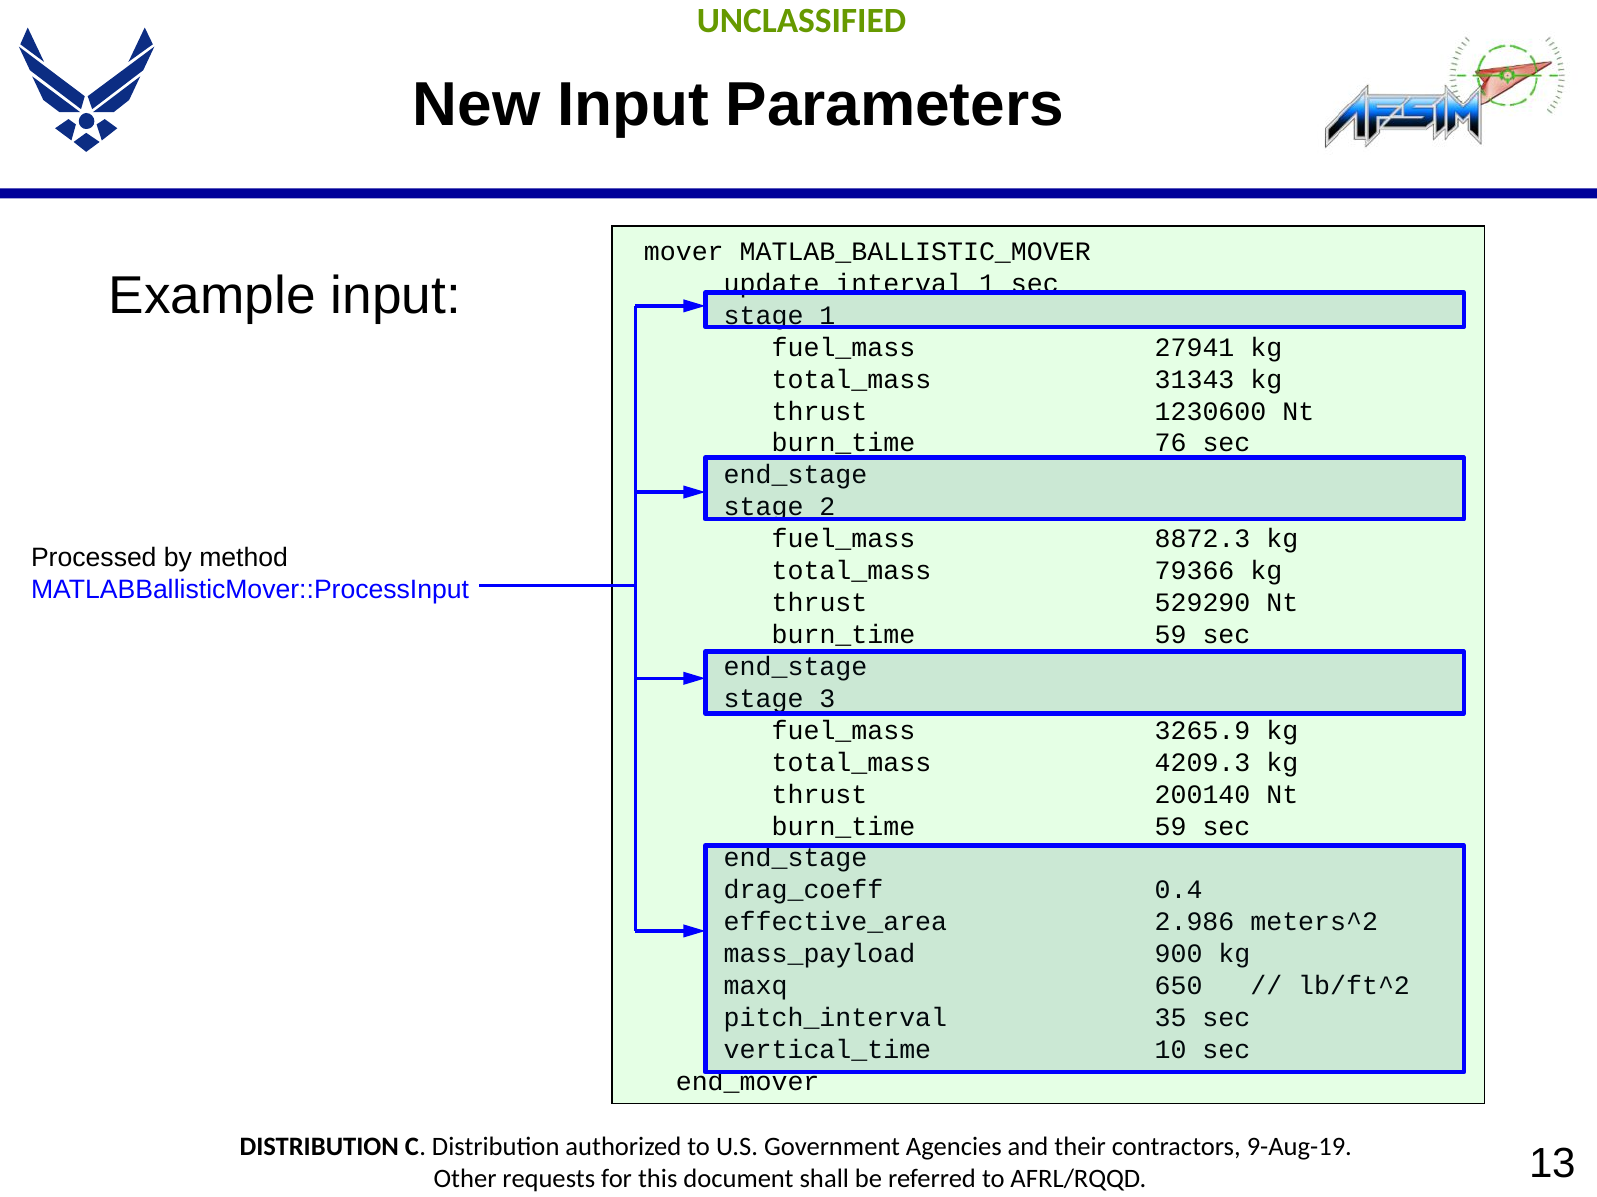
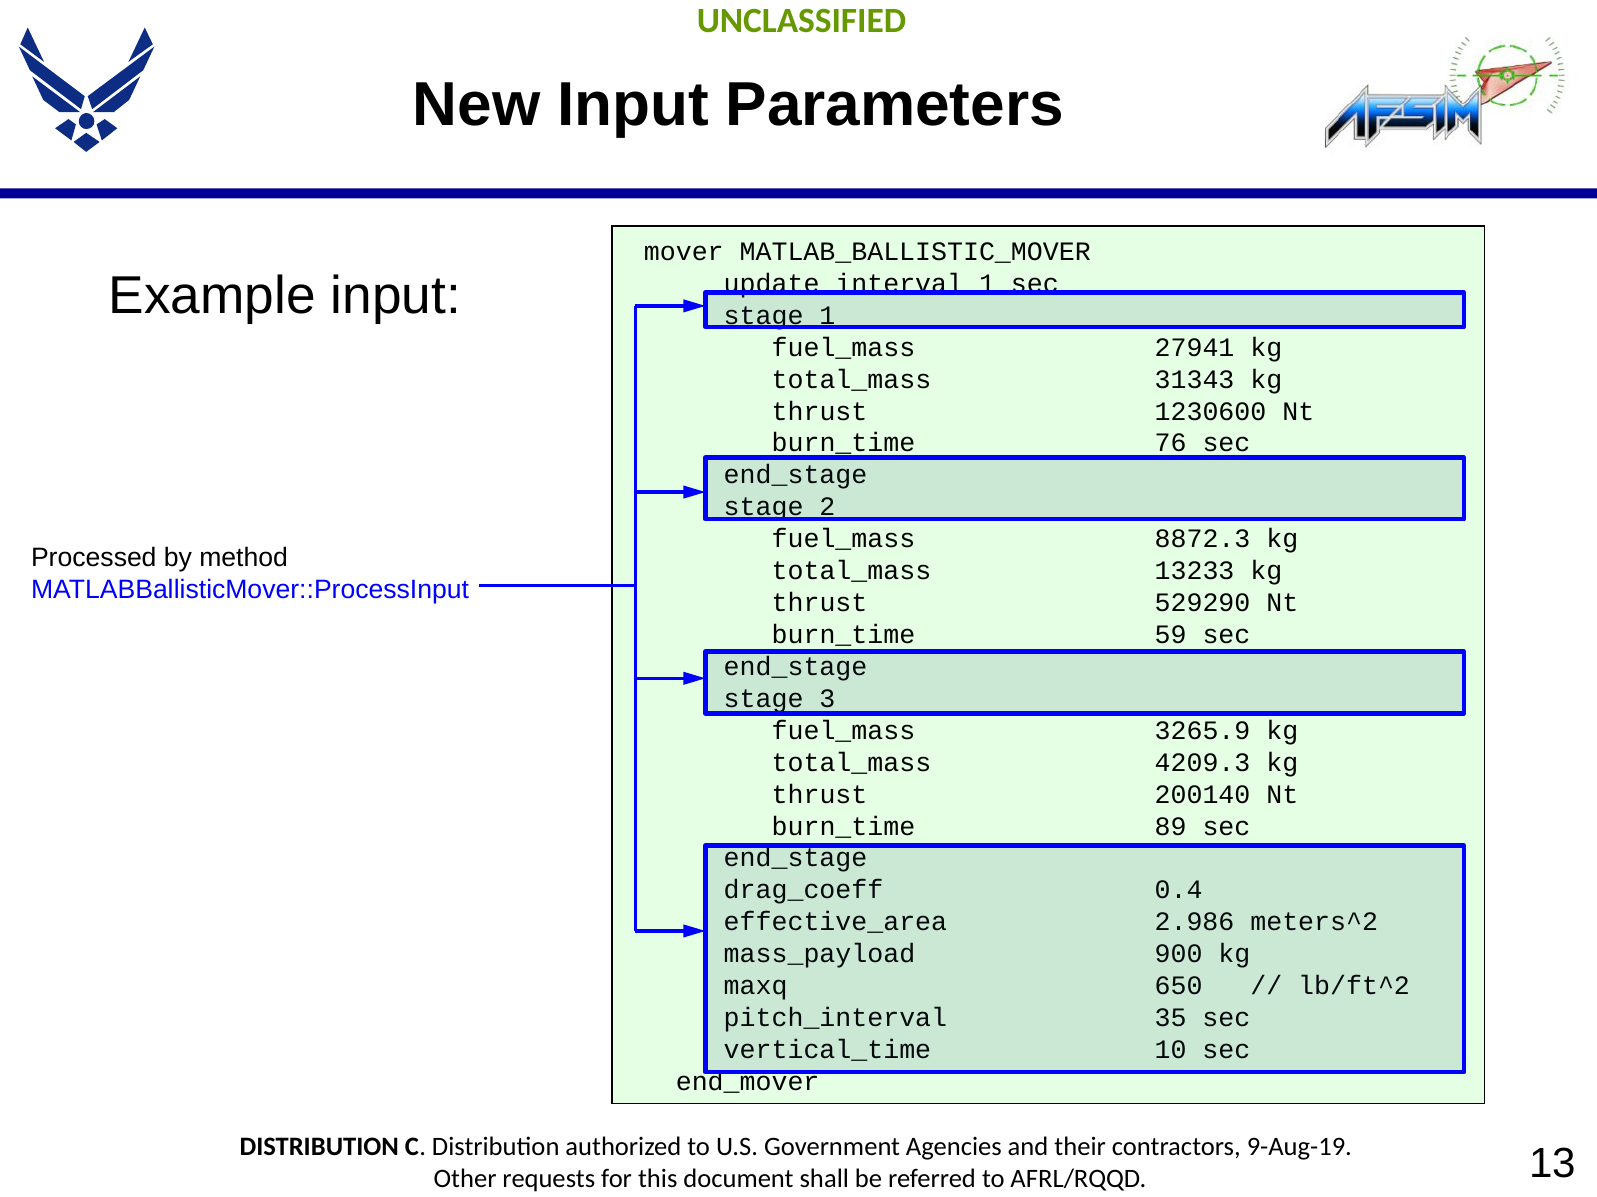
79366: 79366 -> 13233 (1195, 571)
59: 59 -> 89 (1171, 827)
